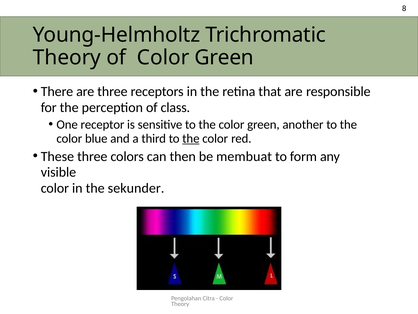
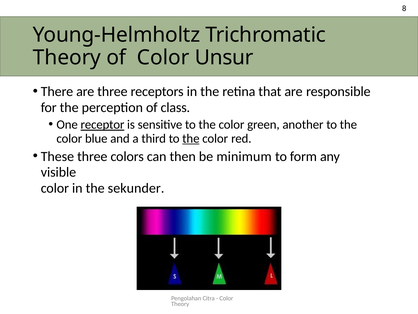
of Color Green: Green -> Unsur (224, 57)
receptor underline: none -> present (102, 124)
membuat: membuat -> minimum (244, 156)
